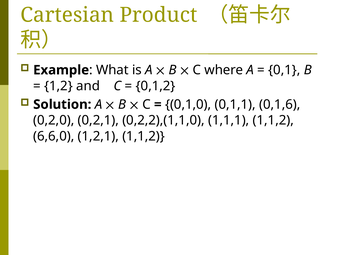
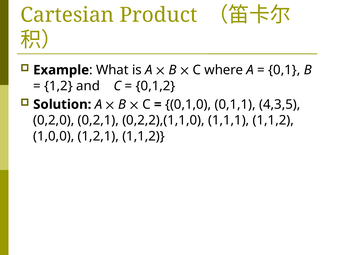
0,1,6: 0,1,6 -> 4,3,5 (280, 104)
6,6,0: 6,6,0 -> 1,0,0 (54, 136)
